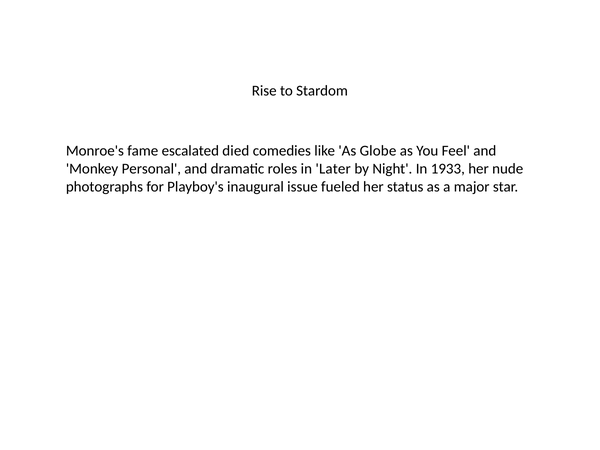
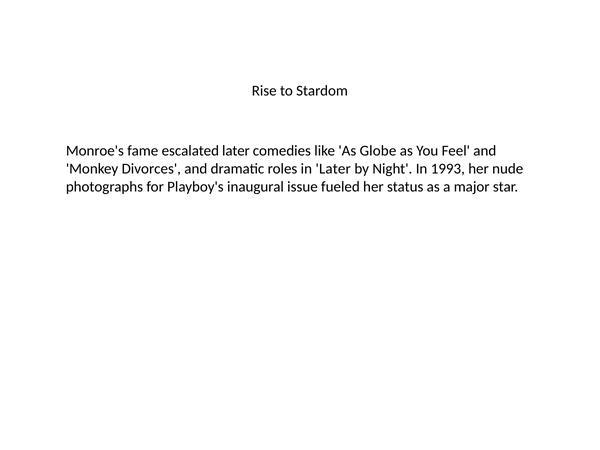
escalated died: died -> later (236, 151)
Personal: Personal -> Divorces (151, 169)
1933: 1933 -> 1993 (448, 169)
